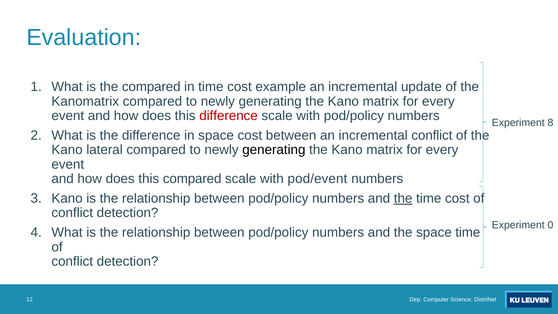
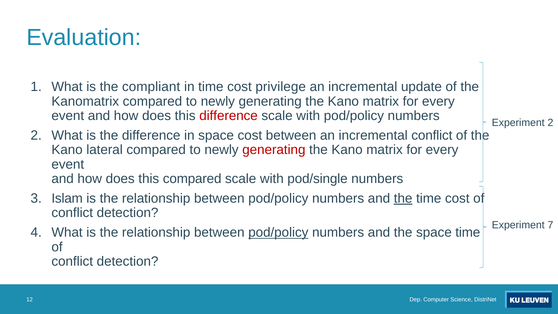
the compared: compared -> compliant (151, 87)
example: example -> privilege (281, 87)
Experiment 8: 8 -> 2 (550, 123)
generating colour: black -> red (274, 150)
pod/event: pod/event -> pod/single (318, 179)
Kano: Kano -> Islam (67, 198)
0: 0 -> 7 (550, 225)
pod/policy underline: none -> present (278, 232)
